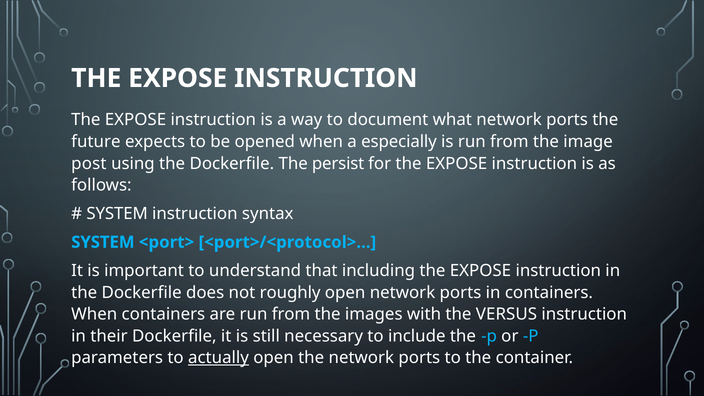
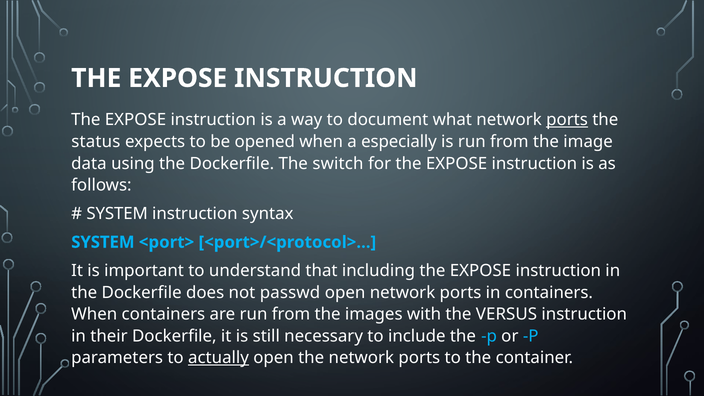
ports underline: none -> present (567, 120)
future: future -> status (96, 142)
post: post -> data (89, 164)
persist: persist -> switch (338, 164)
roughly: roughly -> passwd (290, 292)
